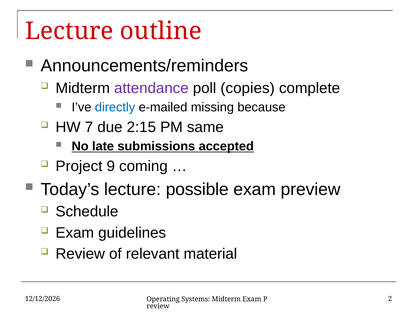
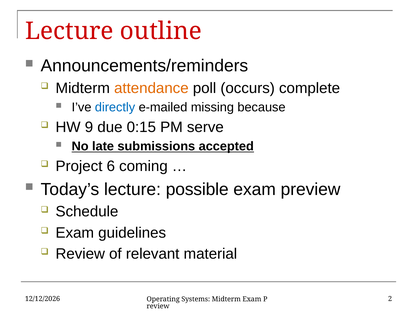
attendance colour: purple -> orange (151, 88)
copies: copies -> occurs (248, 88)
7: 7 -> 9 (89, 127)
2:15: 2:15 -> 0:15 (141, 127)
same: same -> serve (205, 127)
9: 9 -> 6 (111, 166)
